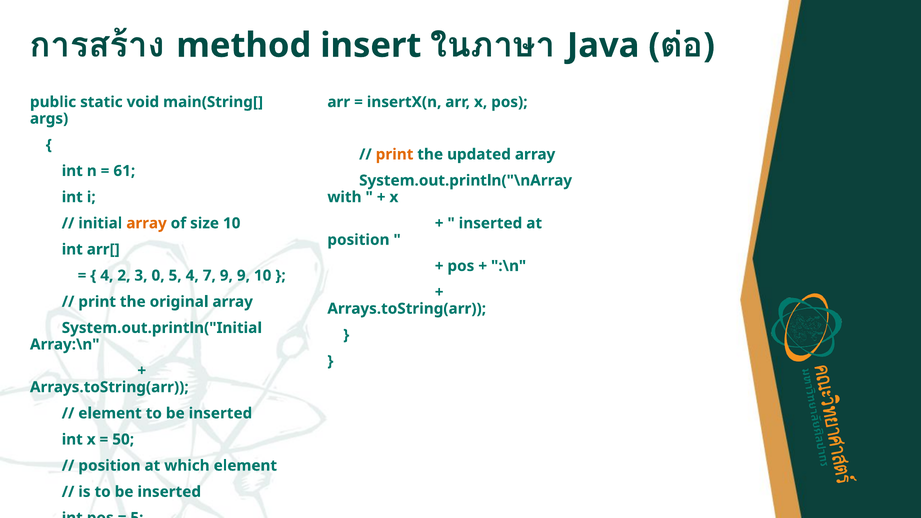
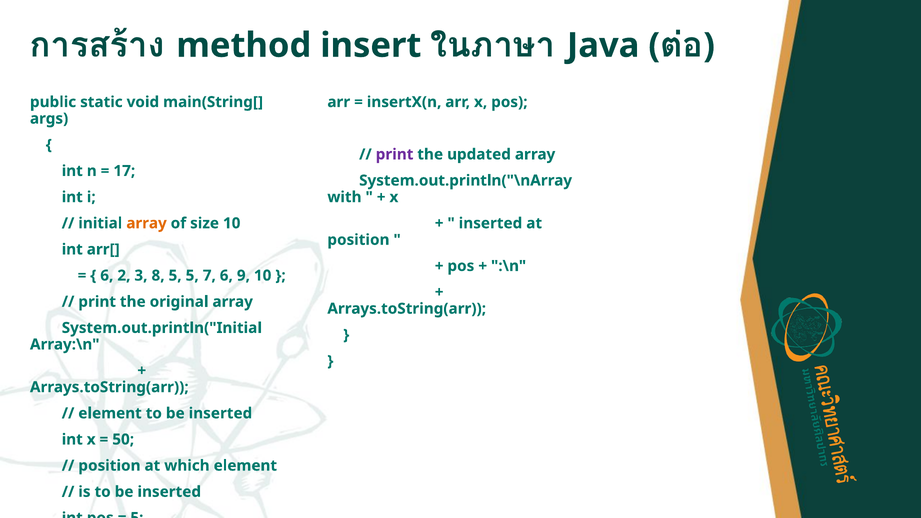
print colour: orange -> purple (395, 154)
61: 61 -> 17 (124, 171)
4: 4 -> 6 (107, 276)
0: 0 -> 8 (158, 276)
5 4: 4 -> 5 (192, 276)
7 9: 9 -> 6 (226, 276)
